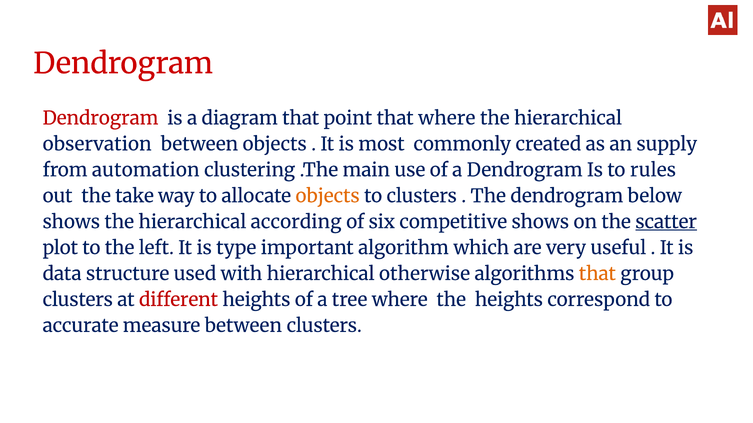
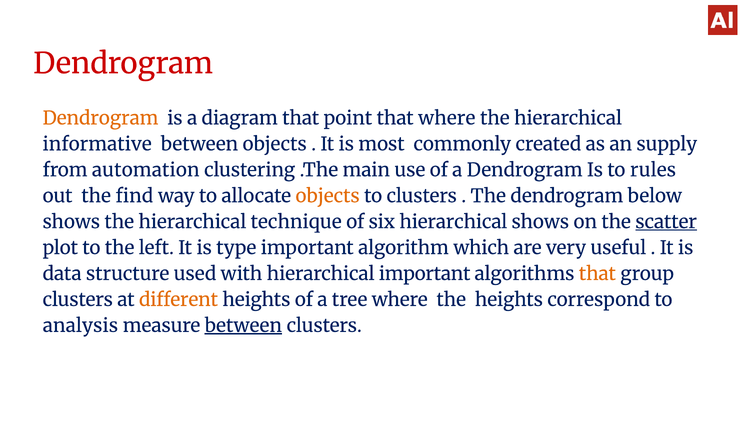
Dendrogram colour: red -> orange (101, 118)
observation: observation -> informative (97, 144)
take: take -> find (134, 196)
according: according -> technique (296, 222)
six competitive: competitive -> hierarchical (453, 222)
hierarchical otherwise: otherwise -> important (425, 274)
different colour: red -> orange (178, 300)
accurate: accurate -> analysis (80, 326)
between underline: none -> present (243, 326)
